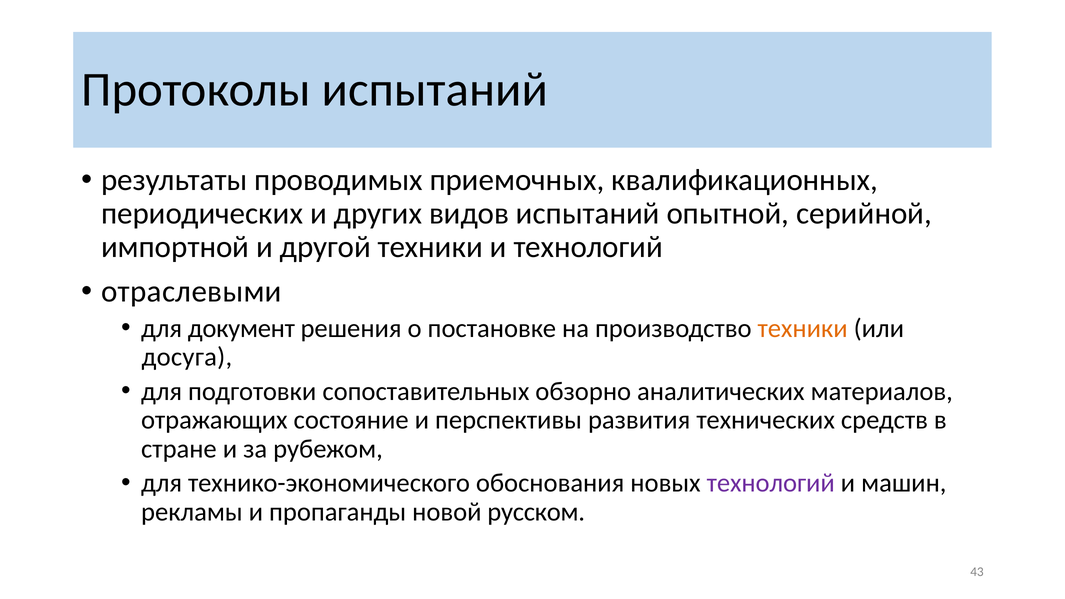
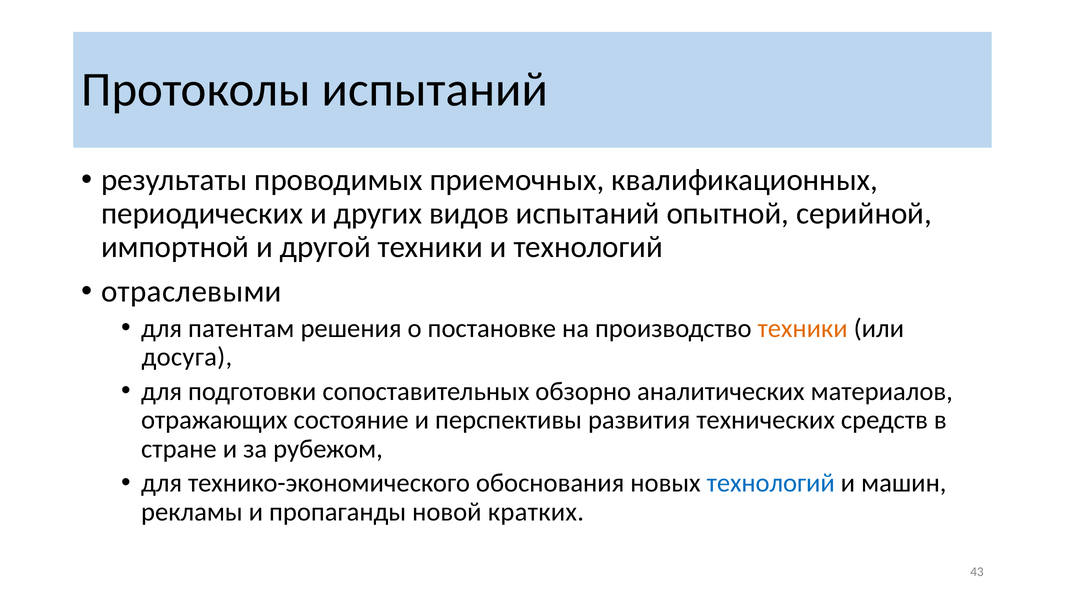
документ: документ -> патентам (241, 328)
технологий colour: purple -> blue (771, 483)
русском: русском -> кратких (536, 512)
